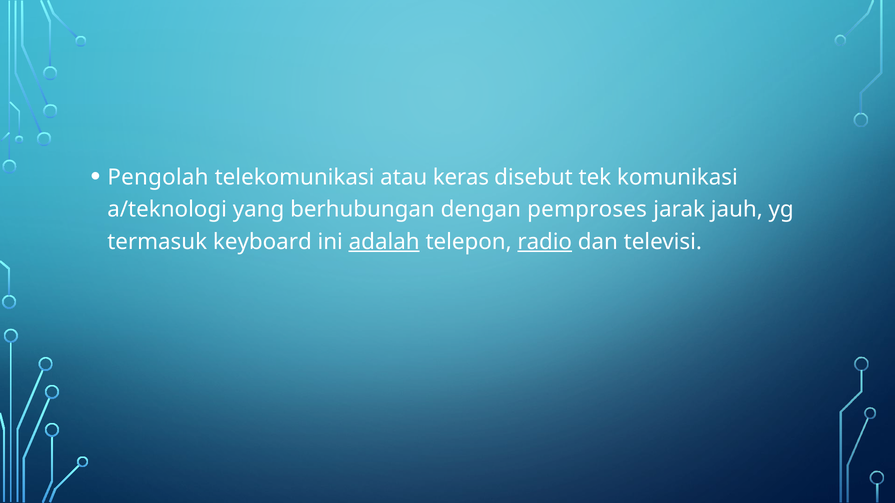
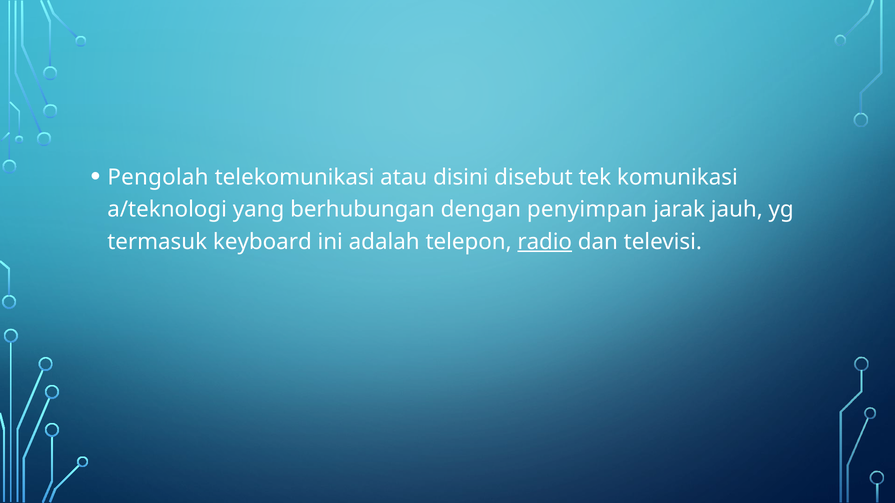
keras: keras -> disini (461, 177)
pemproses: pemproses -> penyimpan (587, 210)
adalah underline: present -> none (384, 242)
